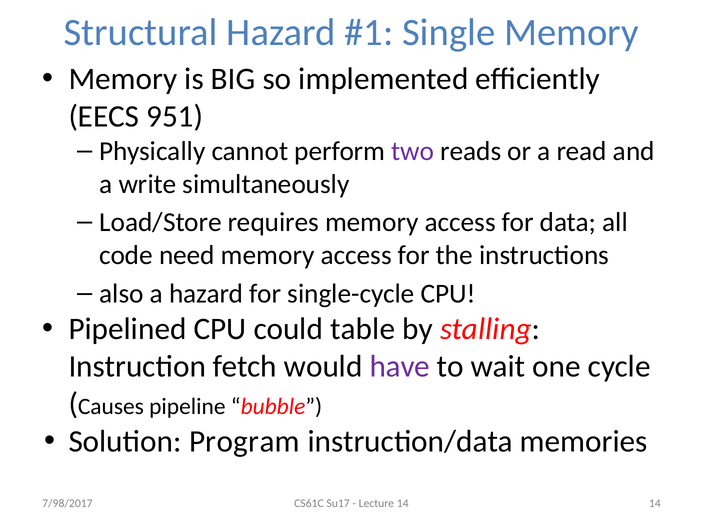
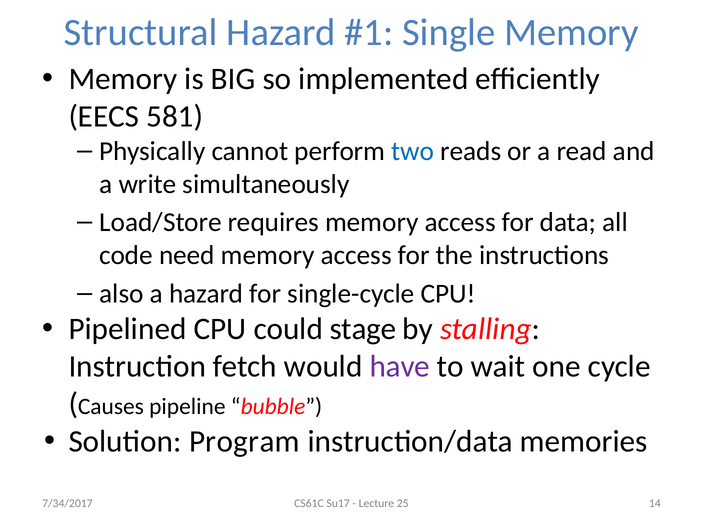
951: 951 -> 581 (175, 117)
two colour: purple -> blue (413, 151)
table: table -> stage (363, 329)
7/98/2017: 7/98/2017 -> 7/34/2017 (67, 504)
Lecture 14: 14 -> 25 (403, 504)
